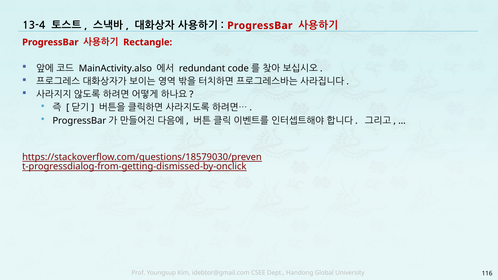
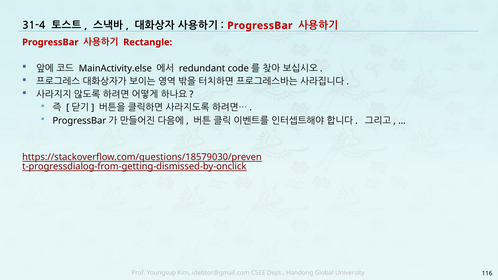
13-4: 13-4 -> 31-4 (34, 26)
MainActivity.also: MainActivity.also -> MainActivity.else (115, 68)
